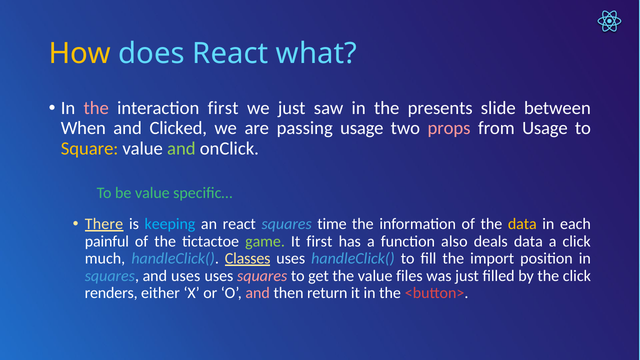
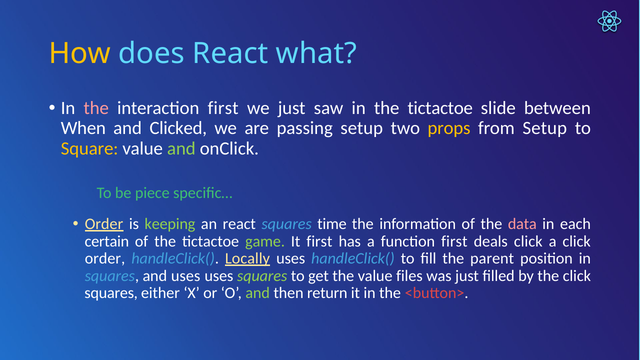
in the presents: presents -> tictactoe (440, 108)
passing usage: usage -> setup (362, 128)
props colour: pink -> yellow (449, 128)
from Usage: Usage -> Setup (545, 128)
be value: value -> piece (152, 193)
There: There -> Order (104, 224)
keeping colour: light blue -> light green (170, 224)
data colour: yellow -> pink (522, 224)
painful: painful -> certain (107, 241)
function also: also -> first (454, 241)
deals data: data -> click (528, 241)
much: much -> order (105, 259)
Classes: Classes -> Locally (247, 259)
import: import -> parent (492, 259)
squares colour: pink -> light green (262, 276)
renders: renders -> squares (111, 293)
and colour: pink -> light green (258, 293)
